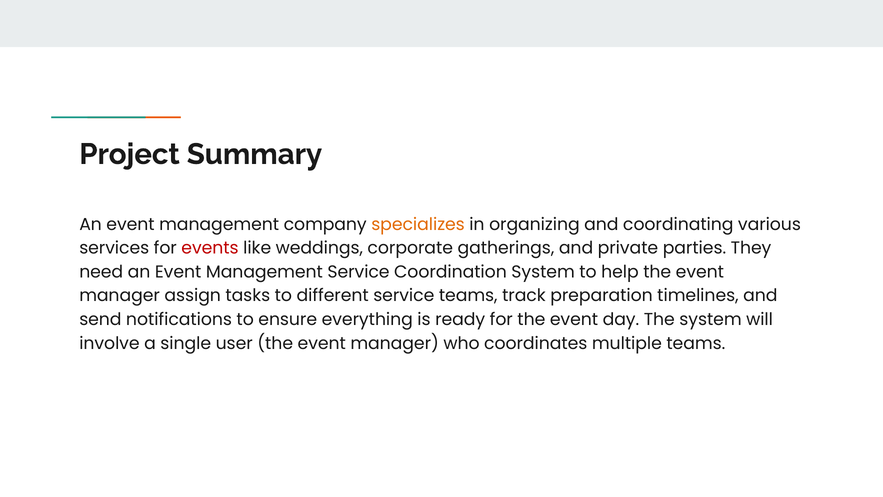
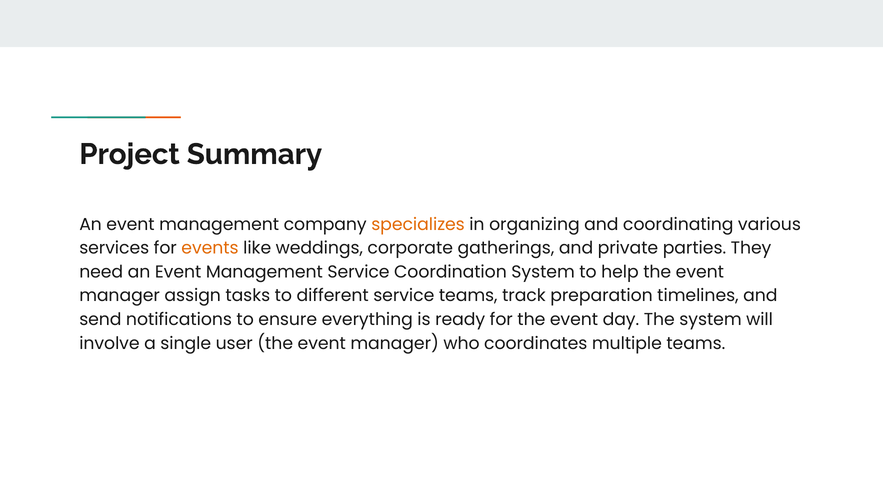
events colour: red -> orange (210, 248)
